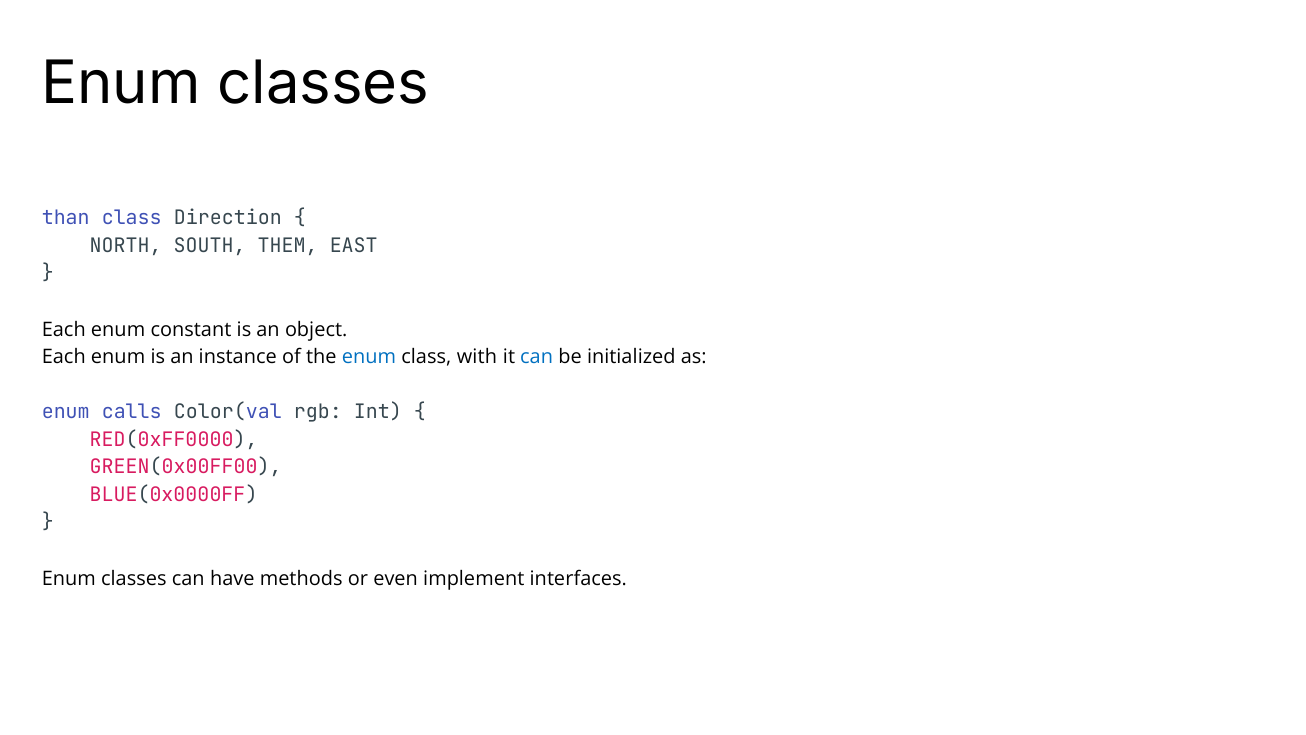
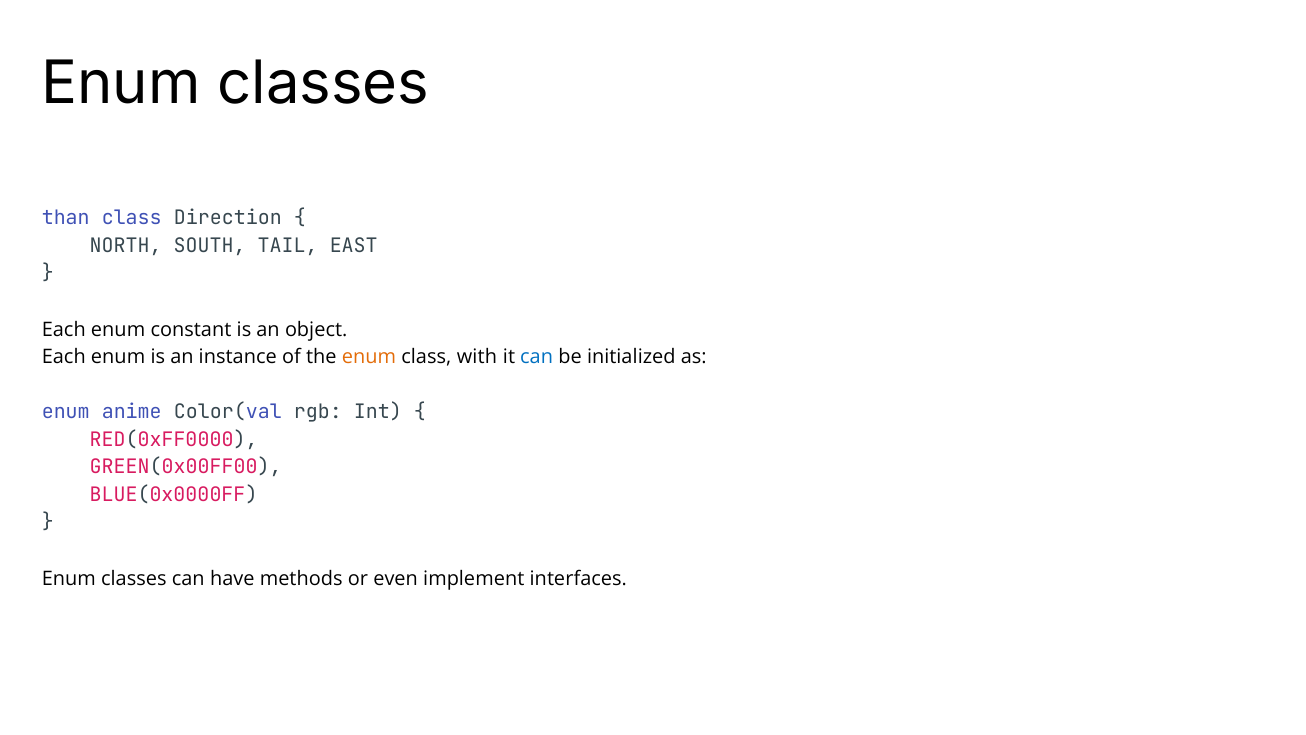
THEM: THEM -> TAIL (288, 246)
enum colour: blue -> orange (369, 357)
calls: calls -> anime (132, 412)
